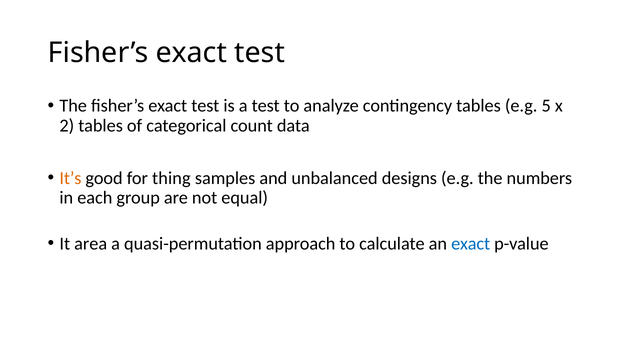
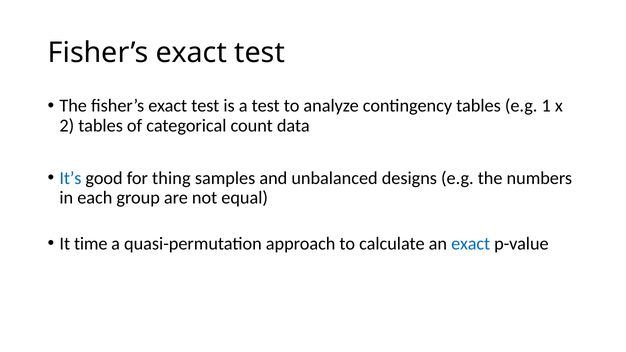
5: 5 -> 1 (546, 106)
It’s colour: orange -> blue (70, 178)
area: area -> time (91, 244)
